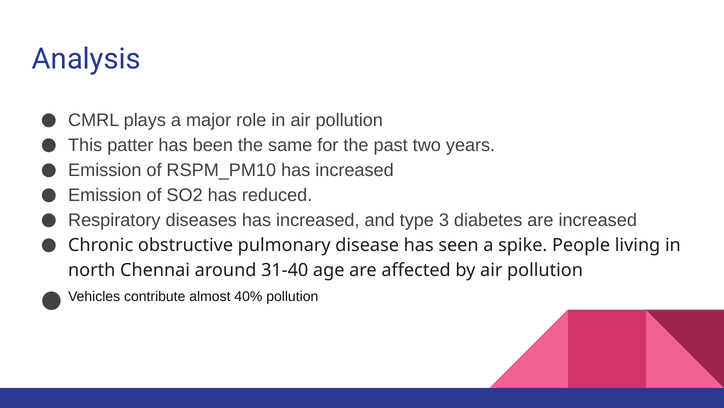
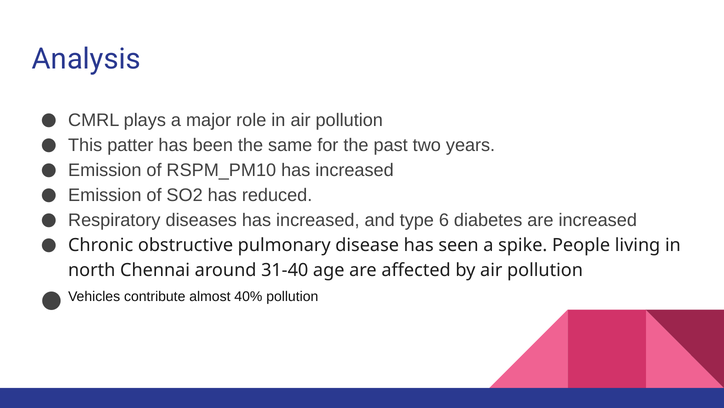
3: 3 -> 6 (444, 220)
